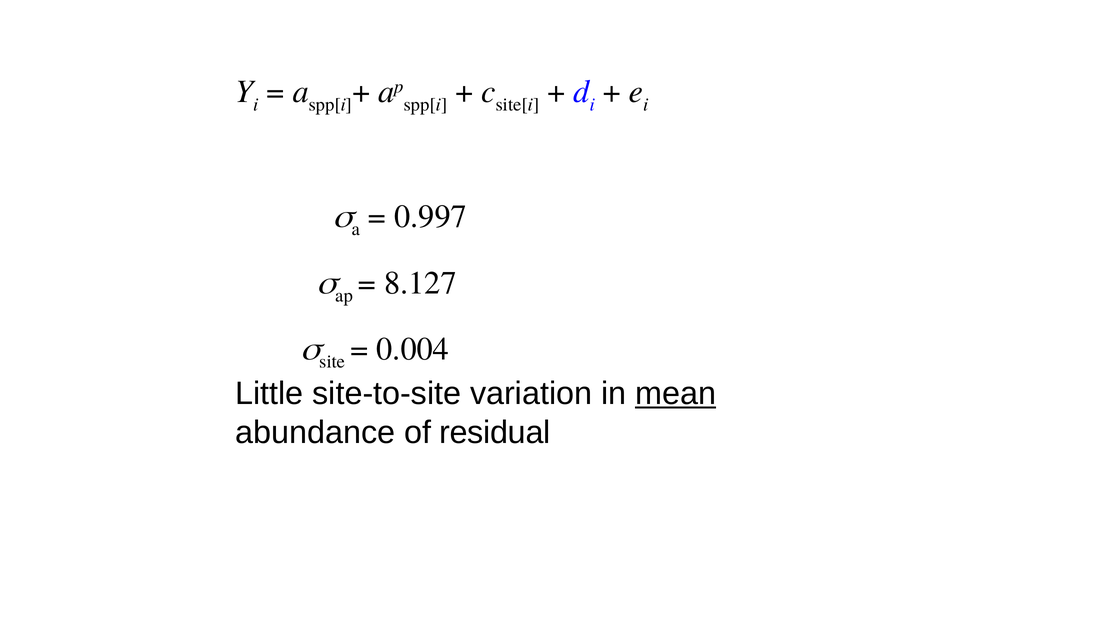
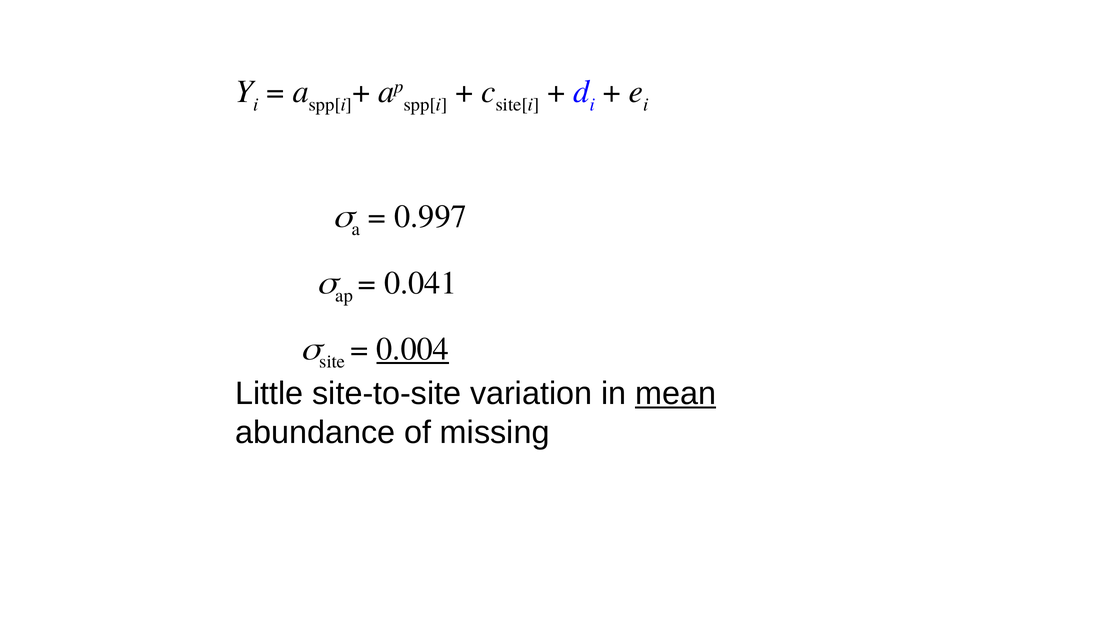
8.127: 8.127 -> 0.041 (420, 283)
0.004 underline: none -> present (413, 349)
residual: residual -> missing (495, 432)
